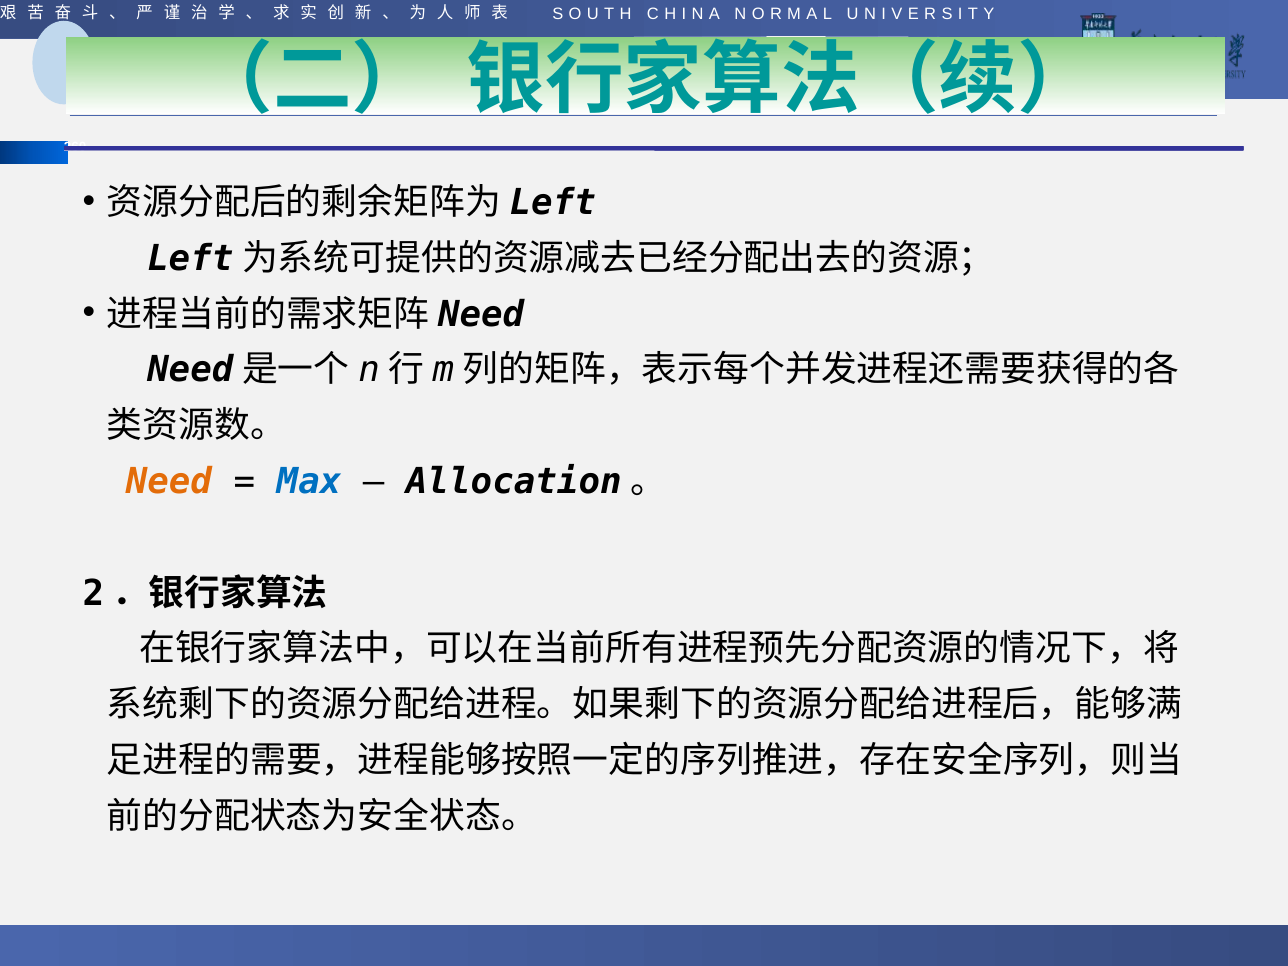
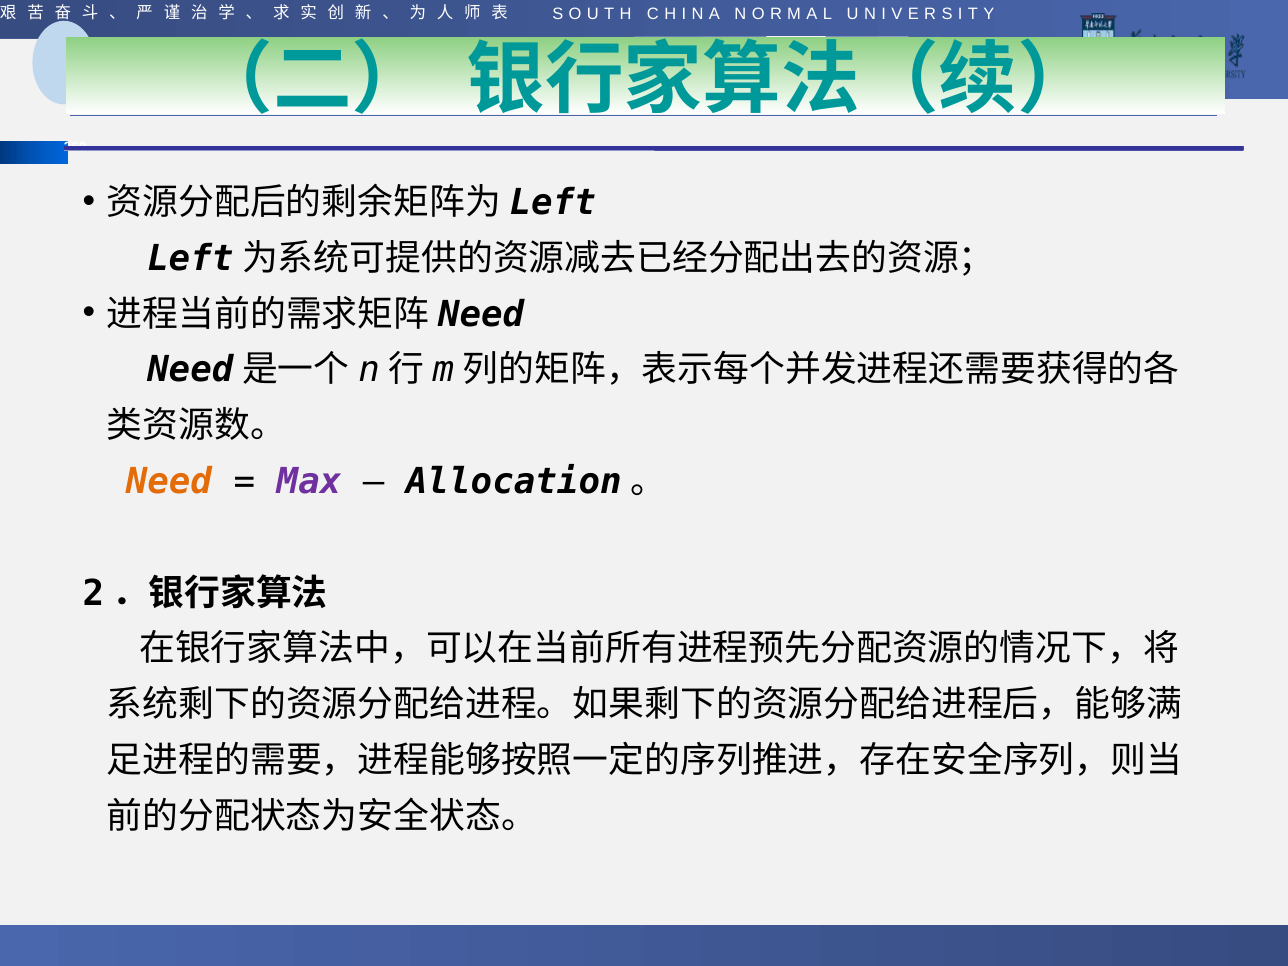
Max colour: blue -> purple (309, 482)
